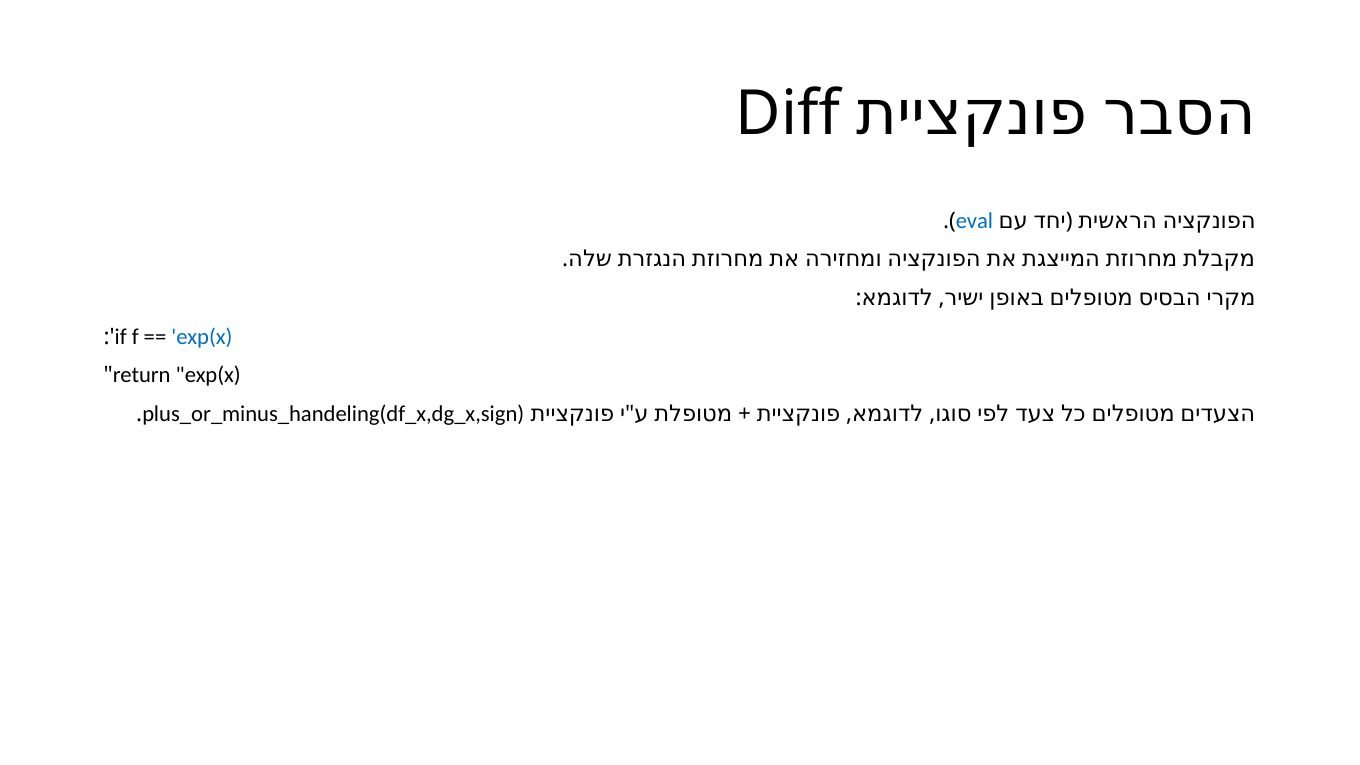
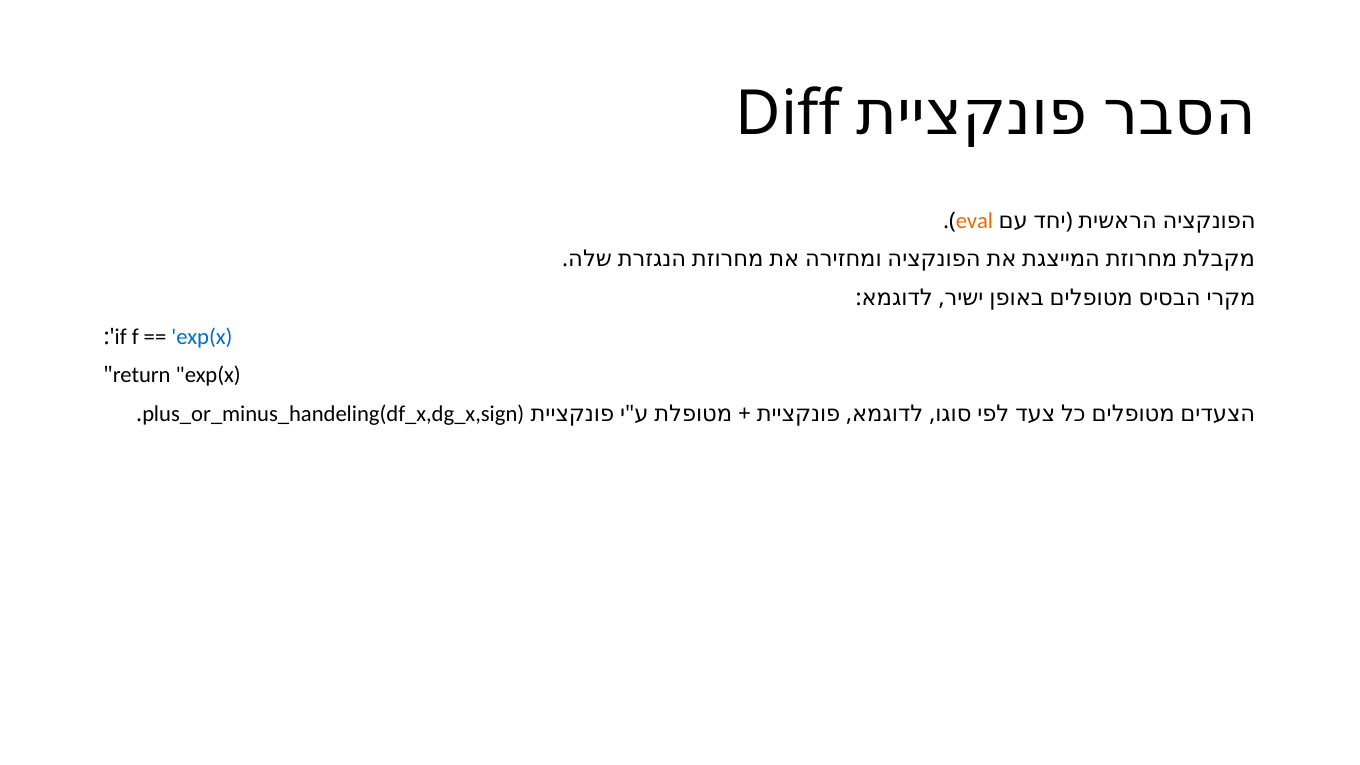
eval colour: blue -> orange (974, 221)
